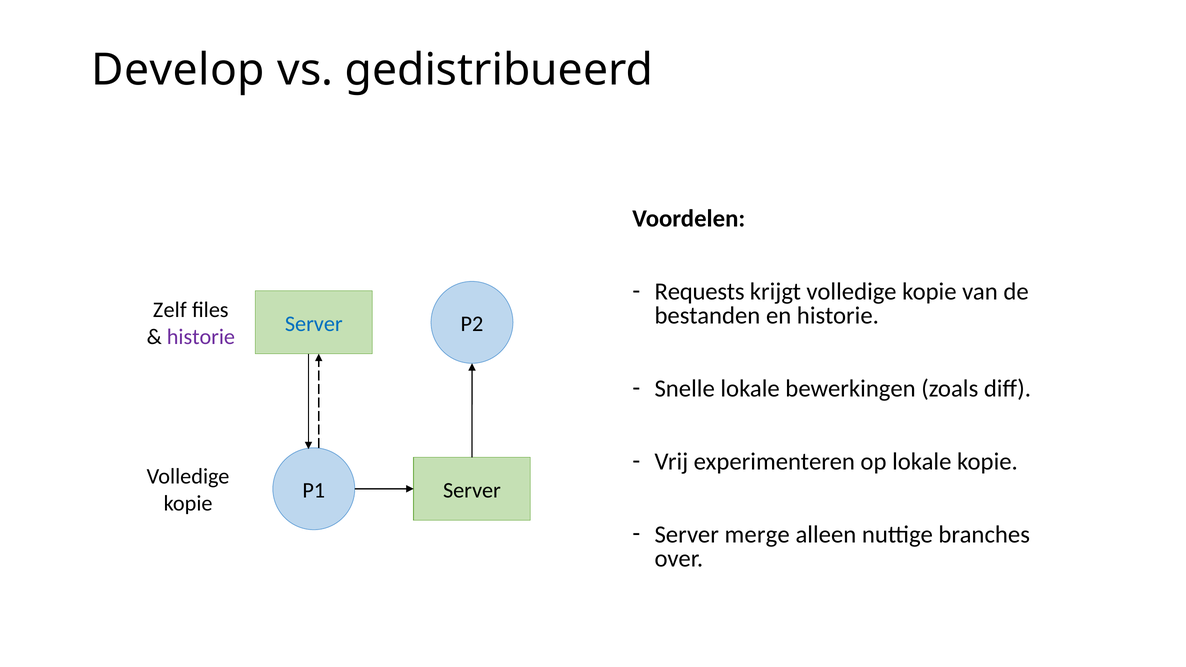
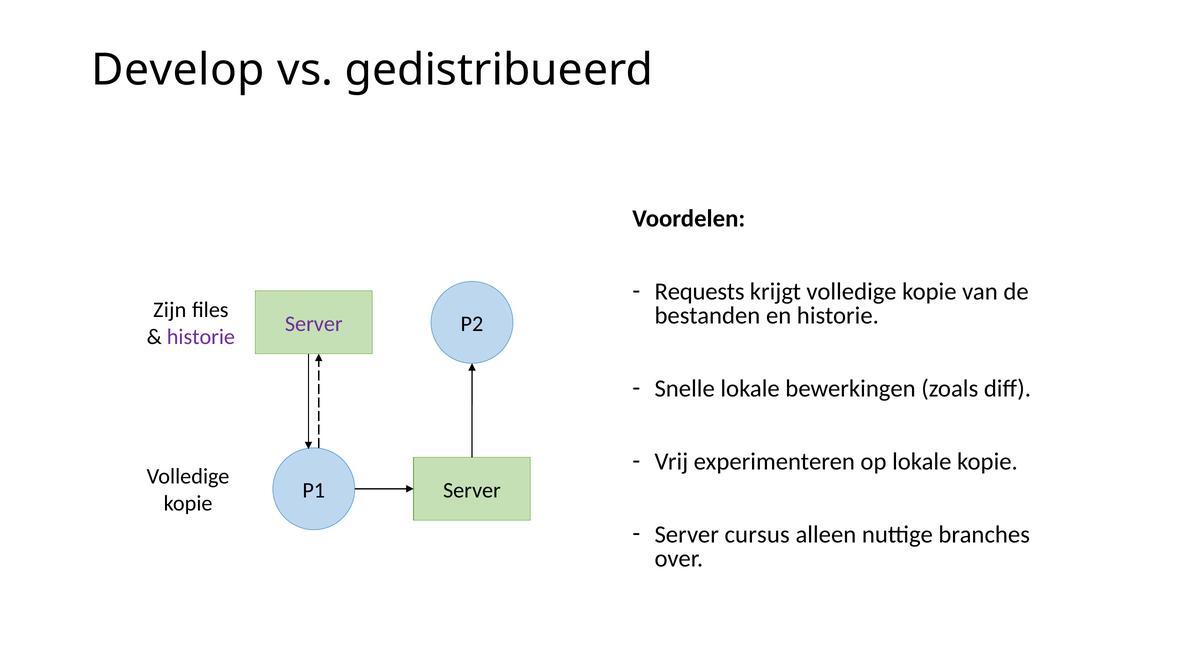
Zelf: Zelf -> Zijn (170, 310)
Server colour: blue -> purple (314, 324)
merge: merge -> cursus (757, 535)
